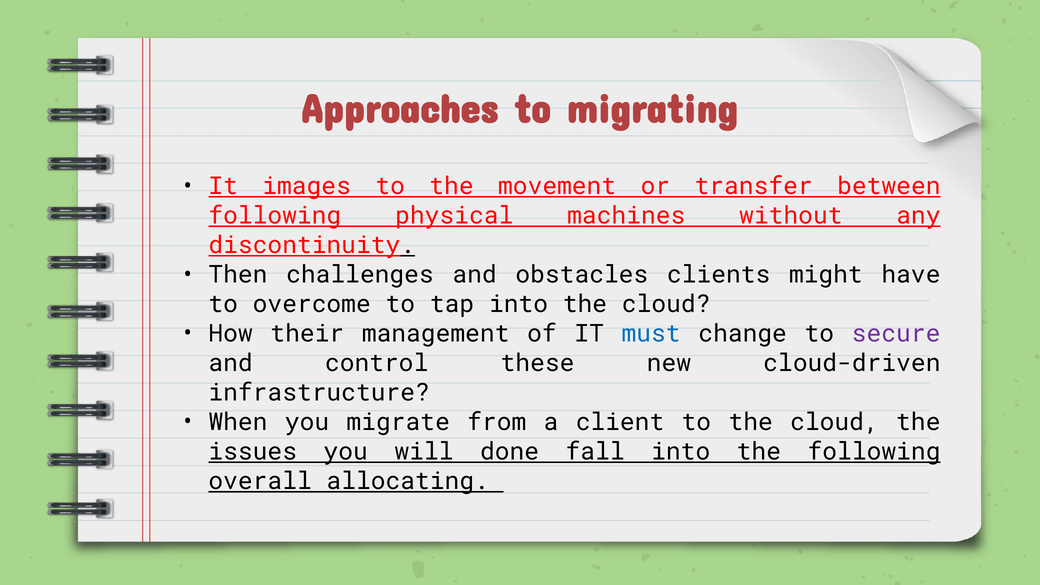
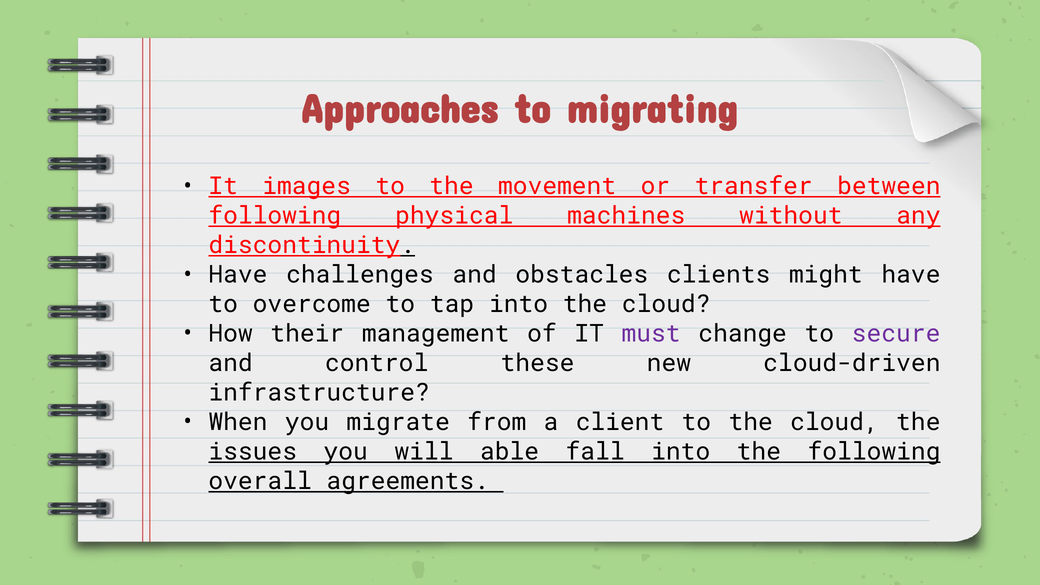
Then: Then -> Have (238, 275)
must colour: blue -> purple (651, 334)
done: done -> able (510, 452)
allocating: allocating -> agreements (408, 481)
